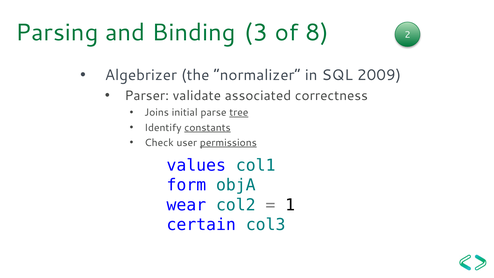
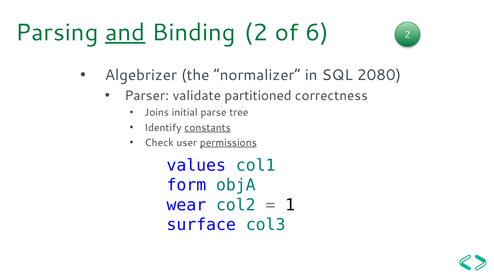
and underline: none -> present (125, 33)
Binding 3: 3 -> 2 (256, 33)
8: 8 -> 6 (317, 33)
2009: 2009 -> 2080 (379, 75)
associated: associated -> partitioned (258, 96)
tree underline: present -> none (239, 113)
certain: certain -> surface (201, 225)
